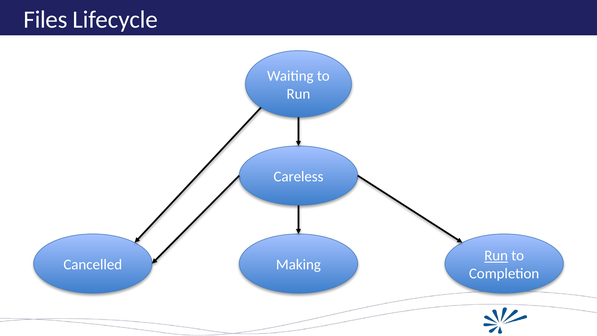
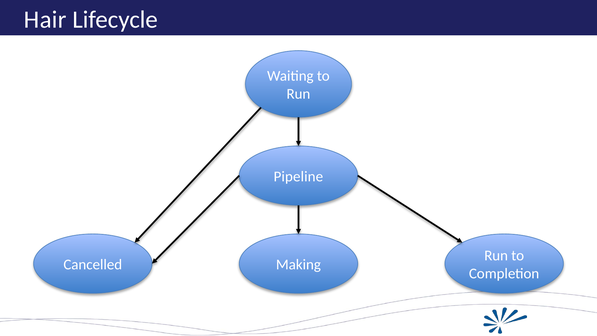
Files: Files -> Hair (45, 20)
Careless: Careless -> Pipeline (298, 177)
Run underline: present -> none (496, 256)
